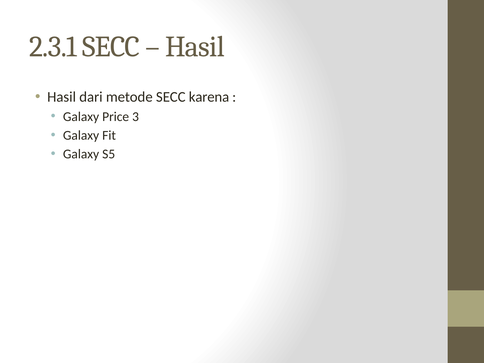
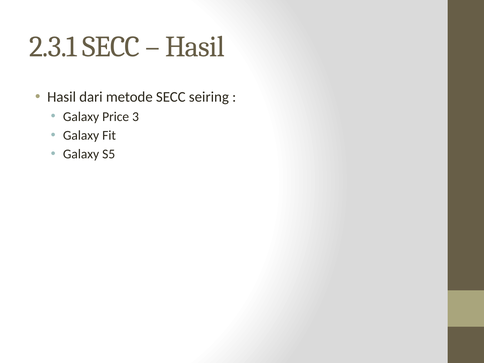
karena: karena -> seiring (209, 97)
